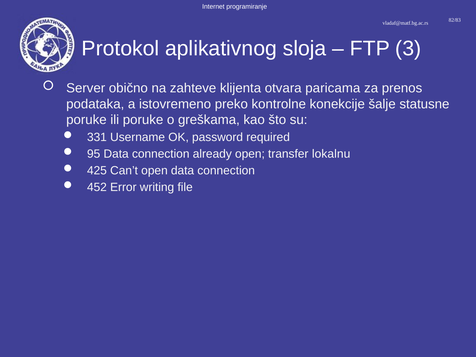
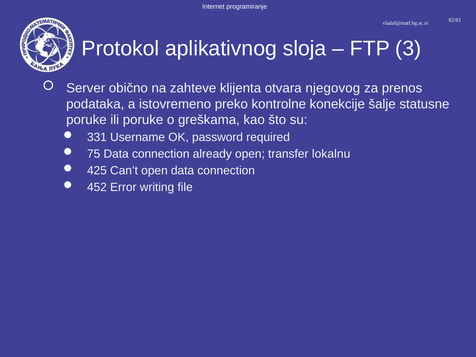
paricama: paricama -> njegovog (333, 88)
95: 95 -> 75 (94, 154)
